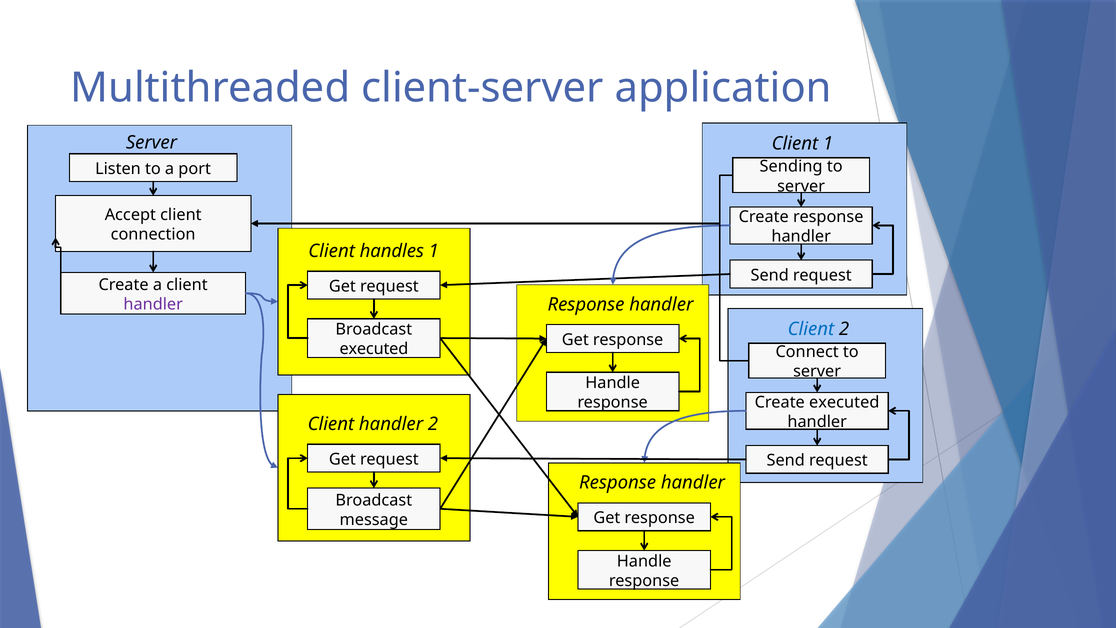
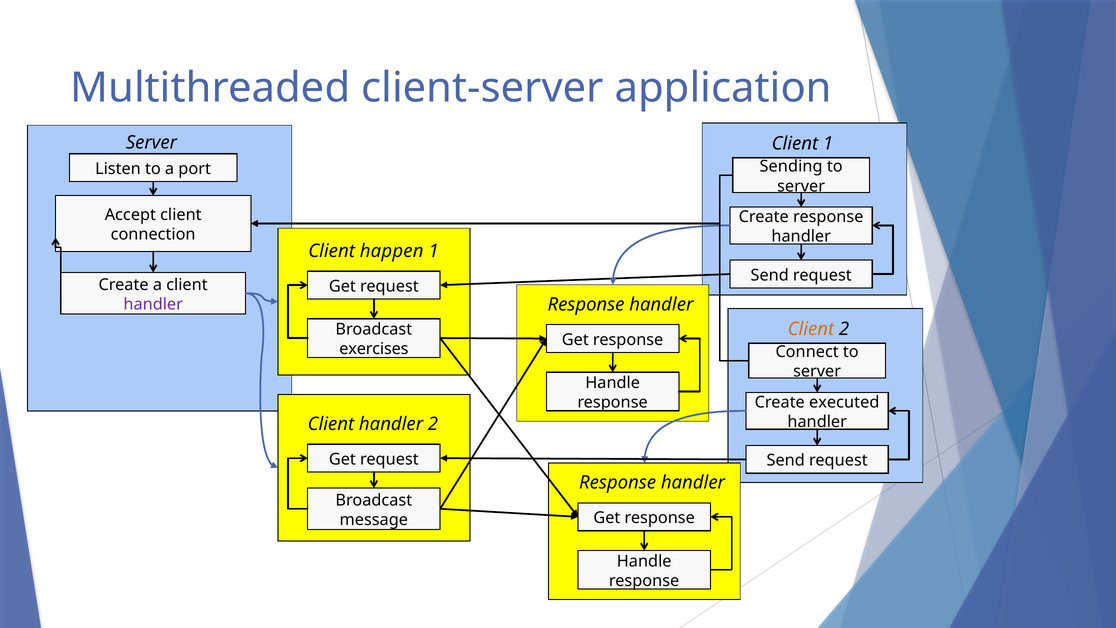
handles: handles -> happen (392, 251)
Client colour: blue -> orange (811, 329)
executed: executed -> exercises (374, 349)
